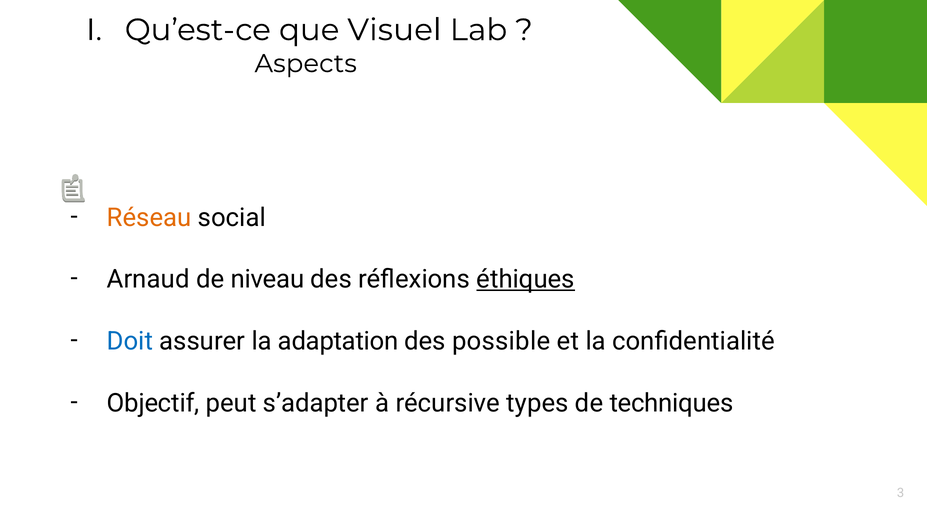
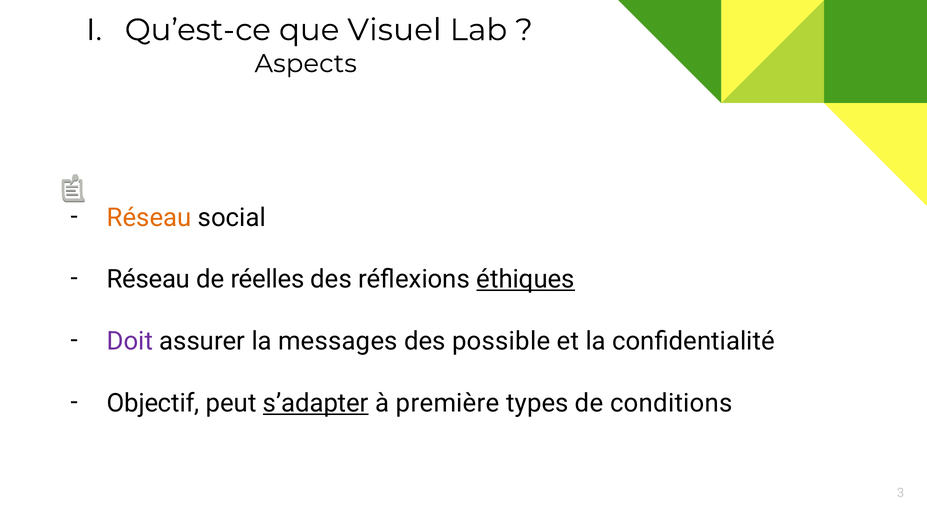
Arnaud: Arnaud -> Réseau (148, 279)
niveau: niveau -> réelles (268, 279)
Doit colour: blue -> purple (130, 341)
adaptation: adaptation -> messages (338, 341)
s’adapter underline: none -> present (316, 403)
récursive: récursive -> première (448, 403)
techniques: techniques -> conditions (671, 403)
